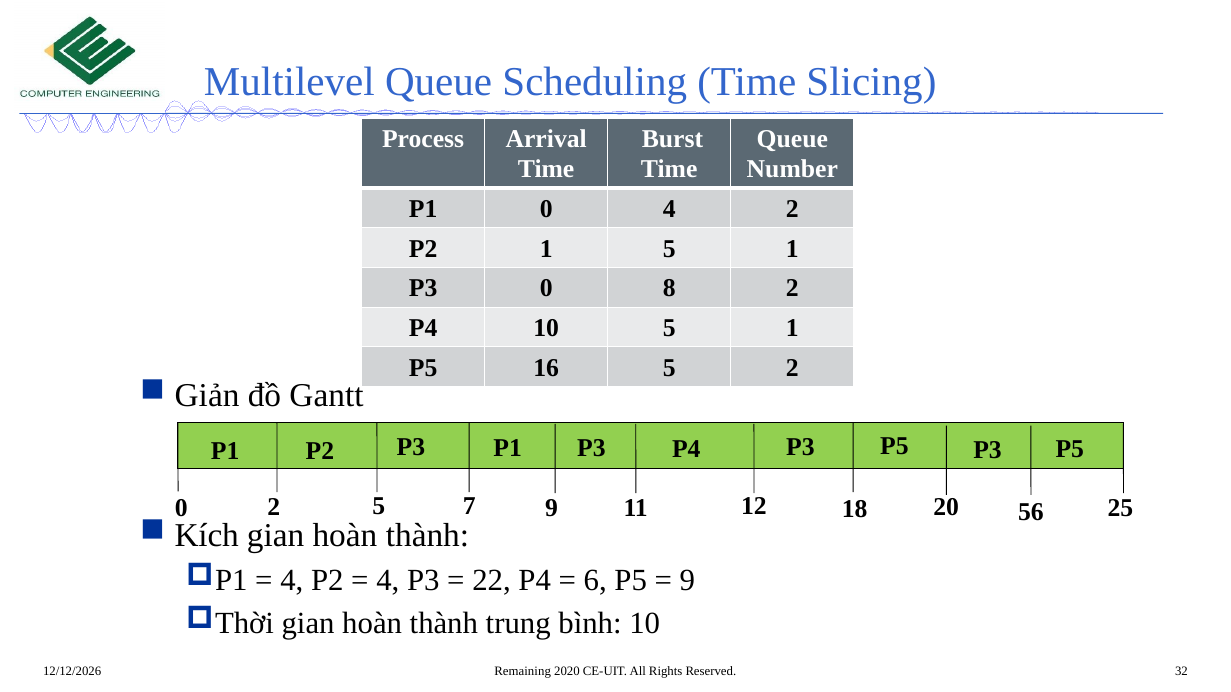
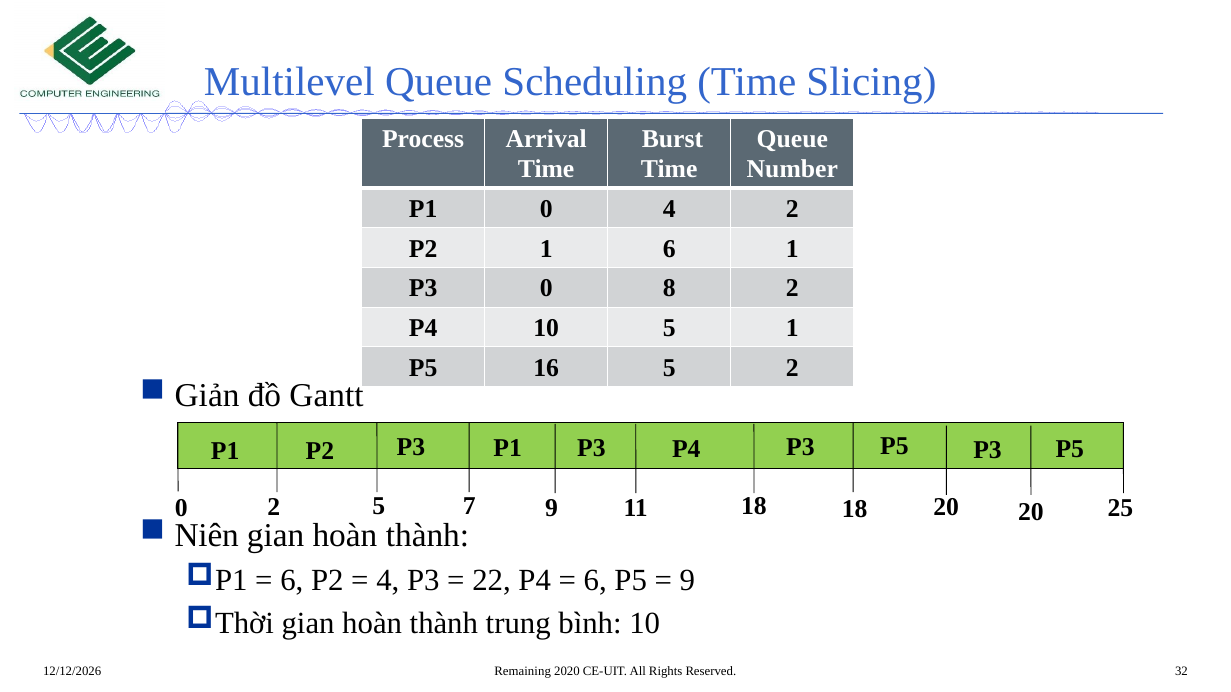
1 5: 5 -> 6 (669, 249)
20 56: 56 -> 20 (1031, 512)
9 12: 12 -> 18 (754, 506)
Kích: Kích -> Niên (207, 536)
4: 4 -> 6 (292, 580)
